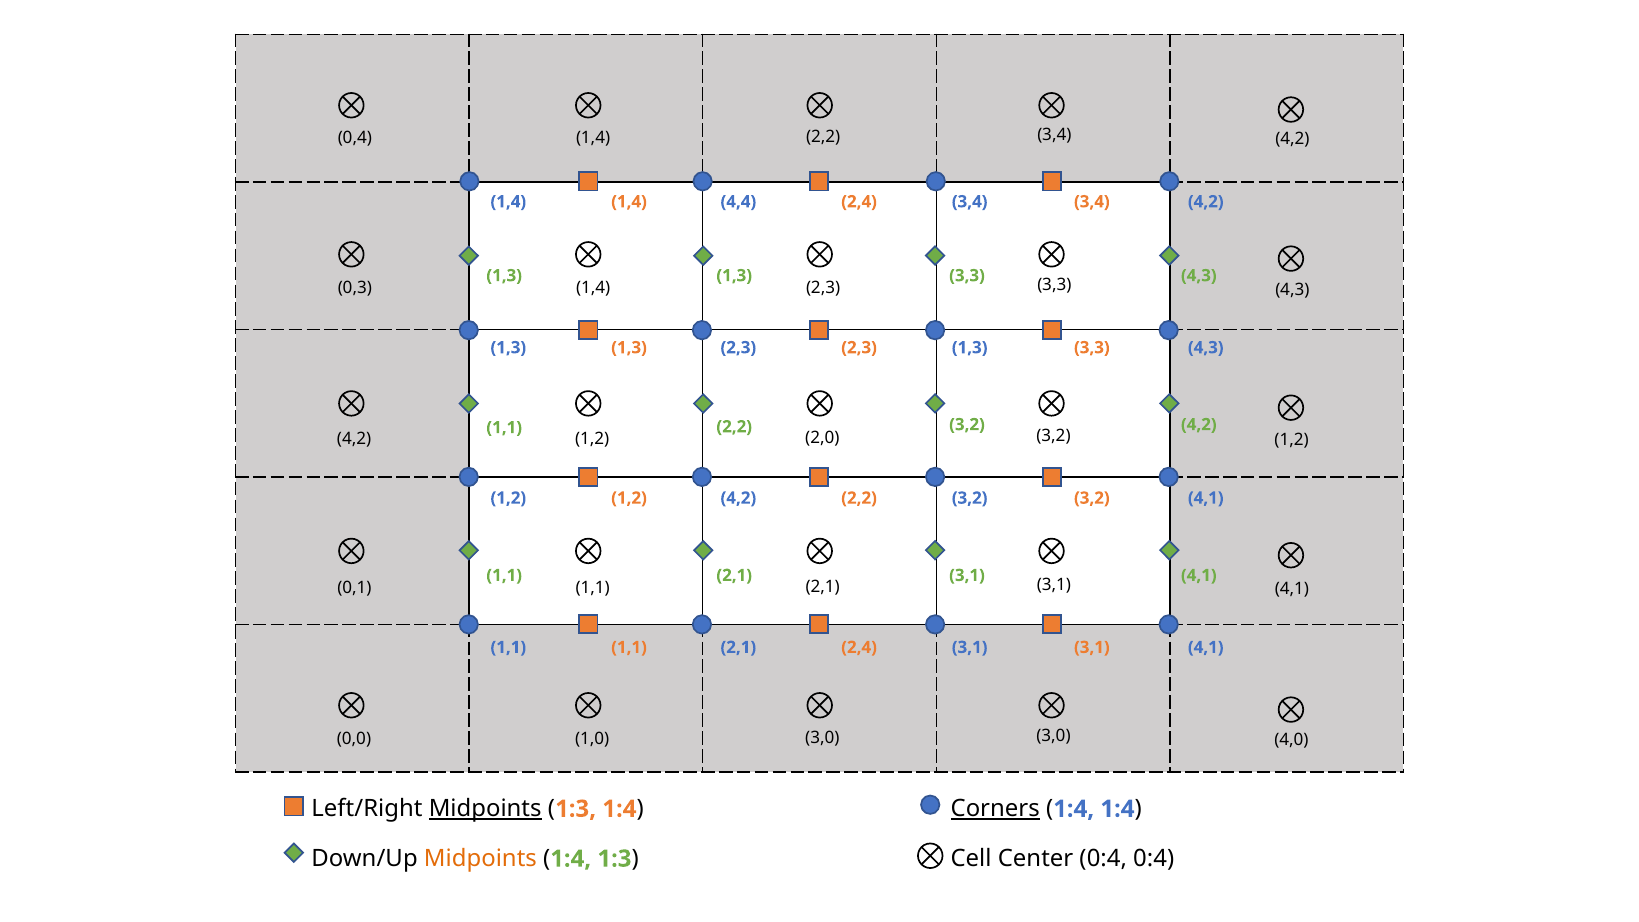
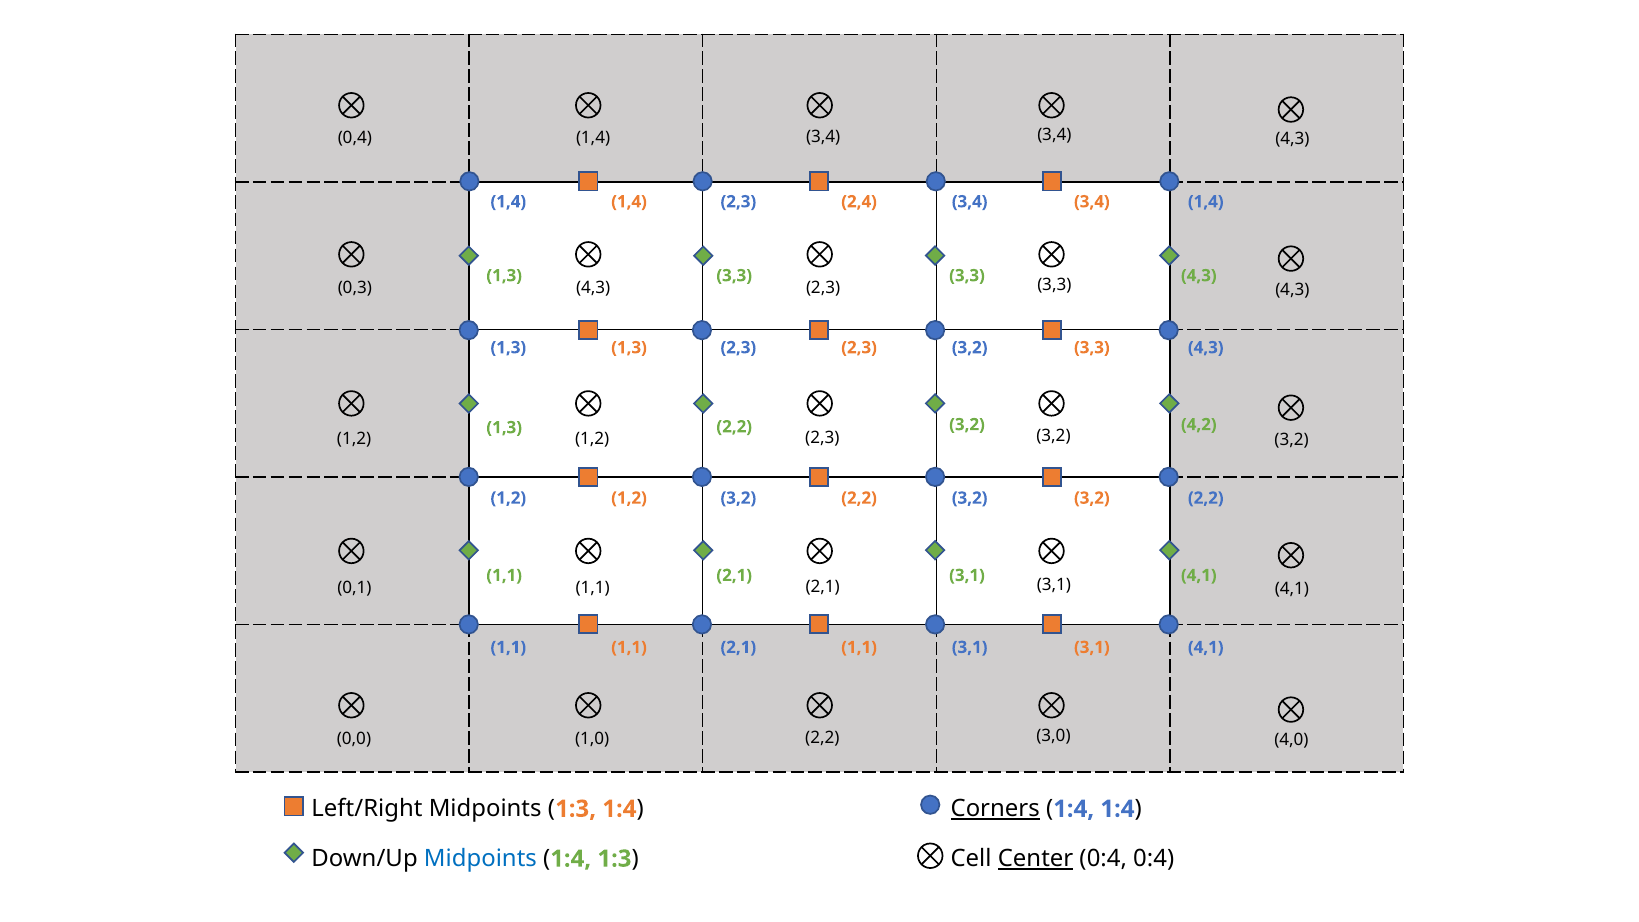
2,2: 2,2 -> 3,4 (823, 137)
4,2: 4,2 -> 4,3 (1292, 139)
1,4 4,4: 4,4 -> 2,3 (738, 202)
4,2: 4,2 -> 1,4 (1206, 202)
1,3: 1,3 -> 3,3 (734, 276)
1,4: 1,4 -> 4,3 (593, 288)
1,3: 1,3 -> 3,2 (970, 348)
1,1: 1,1 -> 1,3 (504, 428)
2,0: 2,0 -> 2,3 (822, 438)
4,2: 4,2 -> 1,2 (354, 439)
1,2: 1,2 -> 3,2 (1292, 440)
4,2: 4,2 -> 3,2 (738, 498)
4,1: 4,1 -> 2,2 (1206, 498)
2,4: 2,4 -> 1,1 (859, 647)
3,0: 3,0 -> 2,2 (822, 738)
Midpoints underline: present -> none (485, 809)
Midpoints colour: orange -> blue (480, 859)
Center underline: none -> present (1036, 859)
